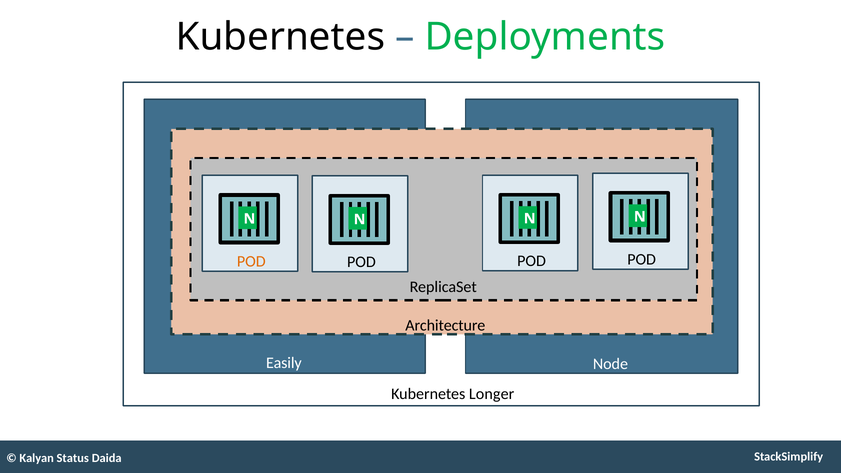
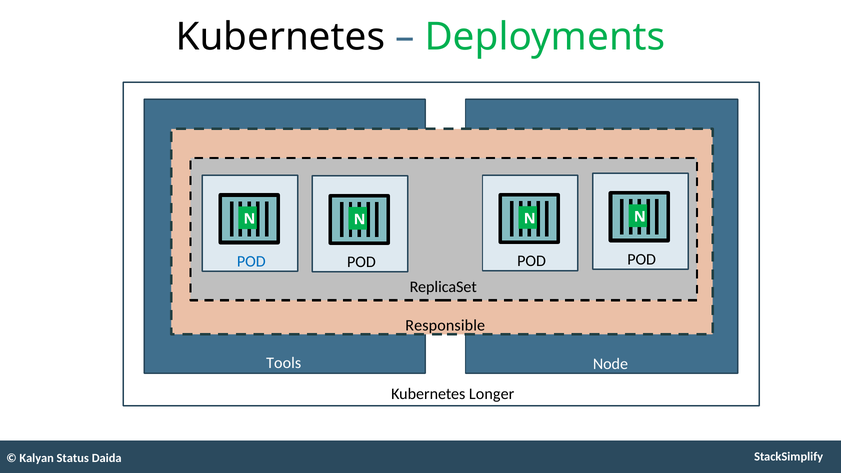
POD colour: orange -> blue (251, 261)
Architecture: Architecture -> Responsible (445, 325)
Easily: Easily -> Tools (284, 363)
